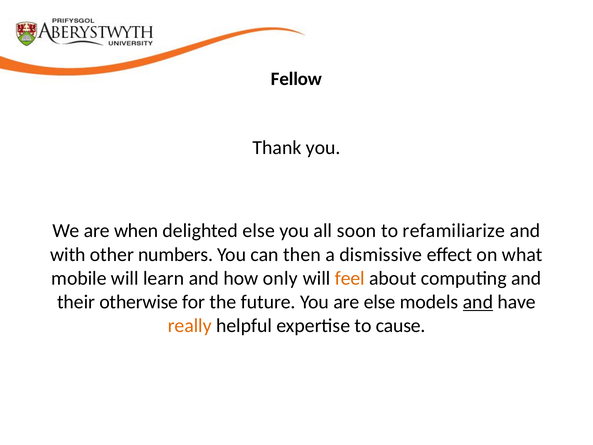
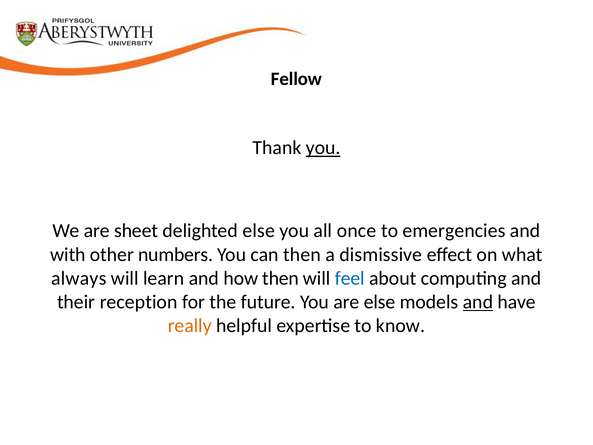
you underline: none -> present (323, 148)
when: when -> sheet (136, 231)
soon: soon -> once (357, 231)
refamiliarize: refamiliarize -> emergencies (454, 231)
mobile: mobile -> always (79, 278)
how only: only -> then (281, 278)
feel colour: orange -> blue (350, 278)
otherwise: otherwise -> reception (139, 302)
cause: cause -> know (400, 326)
